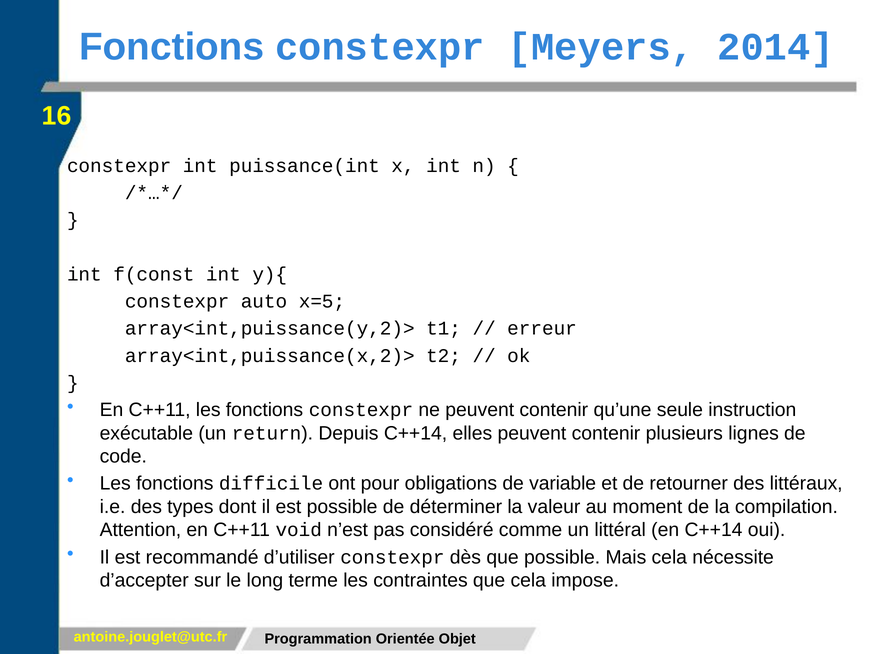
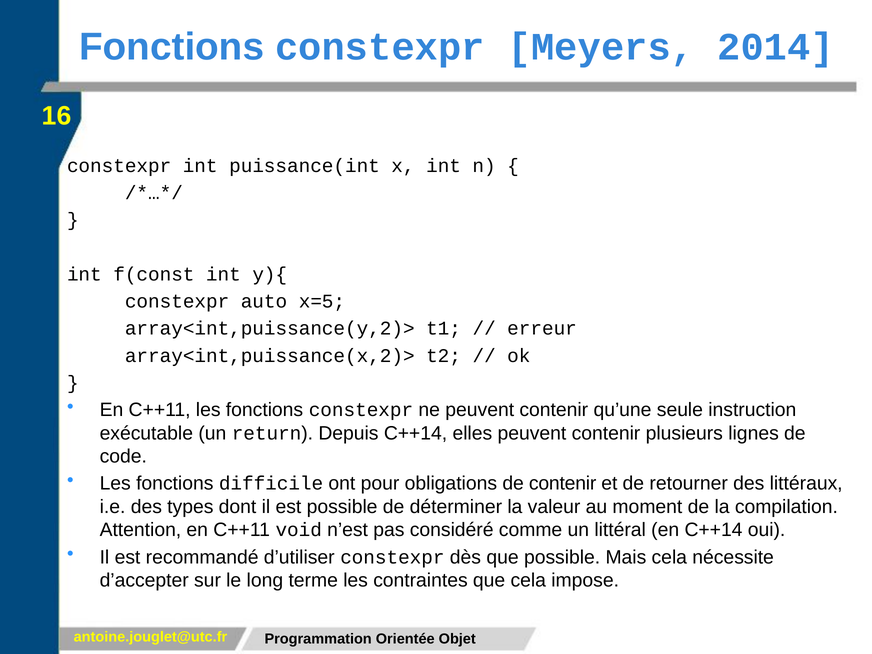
de variable: variable -> contenir (563, 484)
